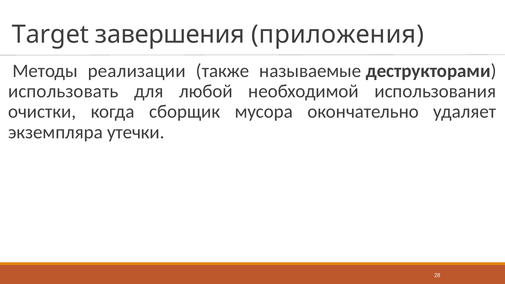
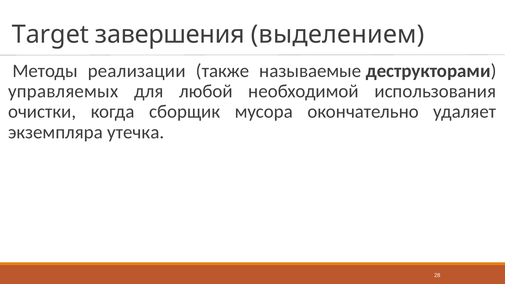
приложения: приложения -> выделением (338, 35)
использовать: использовать -> управляемых (63, 91)
утечки: утечки -> утечка (136, 132)
